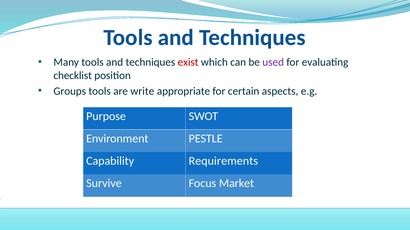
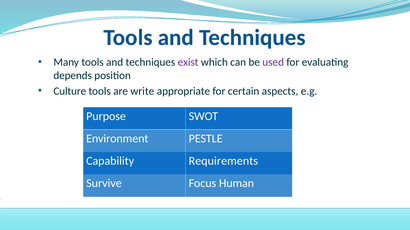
exist colour: red -> purple (188, 62)
checklist: checklist -> depends (73, 76)
Groups: Groups -> Culture (70, 91)
Market: Market -> Human (236, 184)
